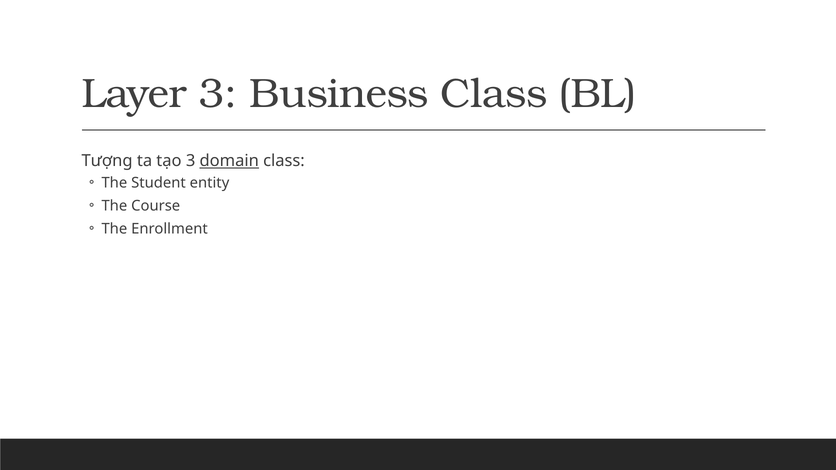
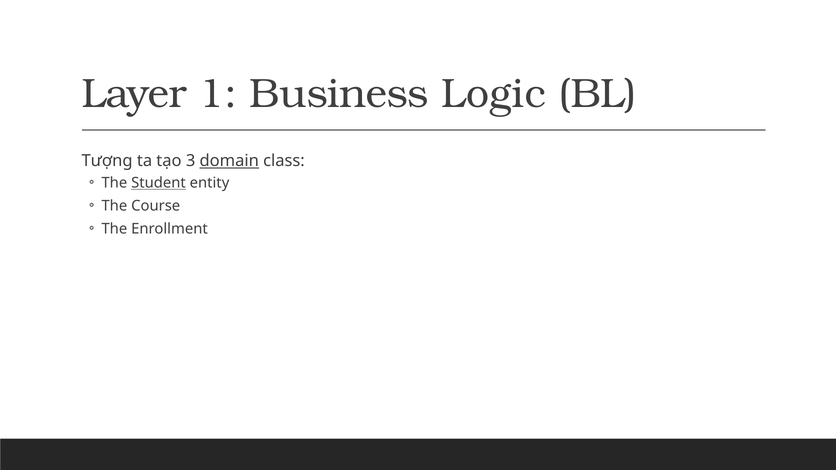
Layer 3: 3 -> 1 (218, 94)
Business Class: Class -> Logic (494, 94)
Student underline: none -> present (158, 183)
